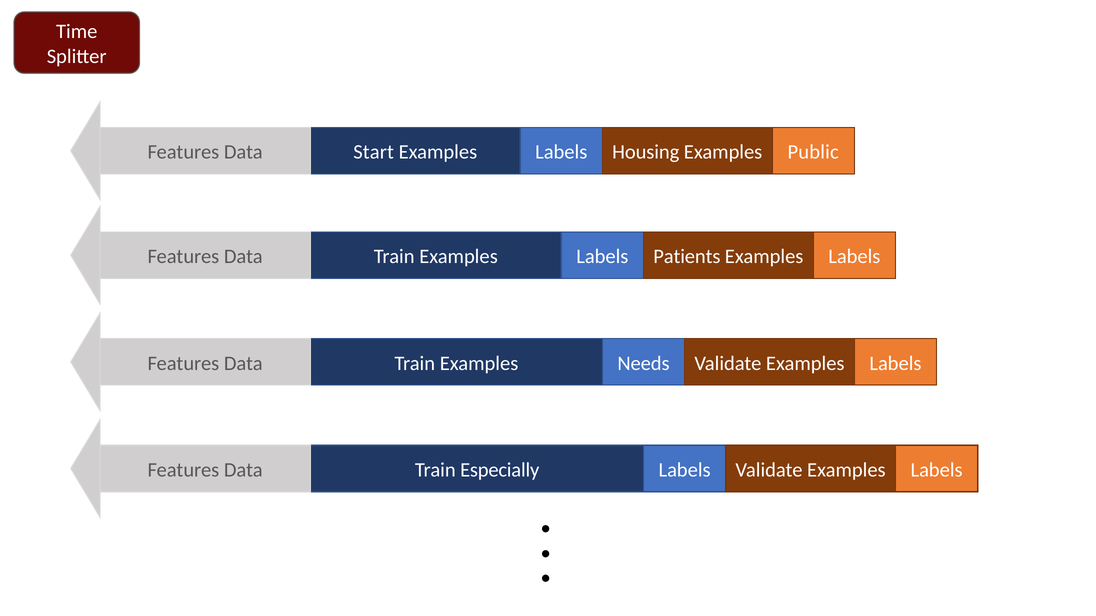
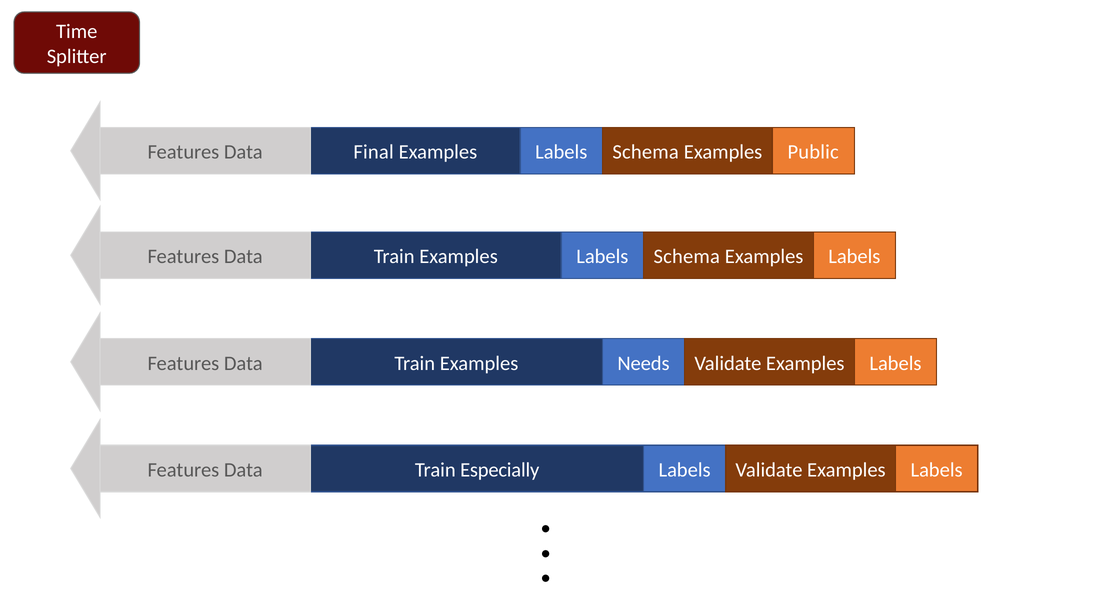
Start: Start -> Final (374, 152)
Housing: Housing -> Schema (646, 152)
Train Examples Labels Patients: Patients -> Schema (687, 257)
